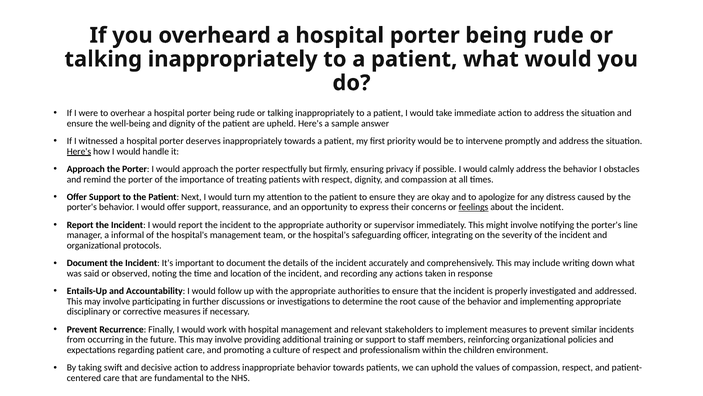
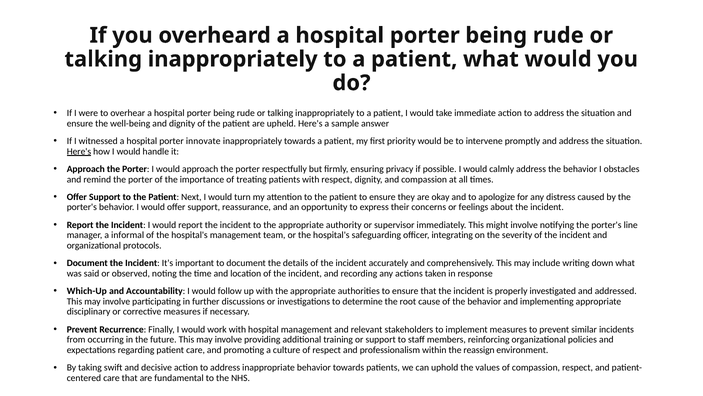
deserves: deserves -> innovate (203, 141)
feelings underline: present -> none (474, 207)
Entails-Up: Entails-Up -> Which-Up (87, 291)
children: children -> reassign (479, 350)
